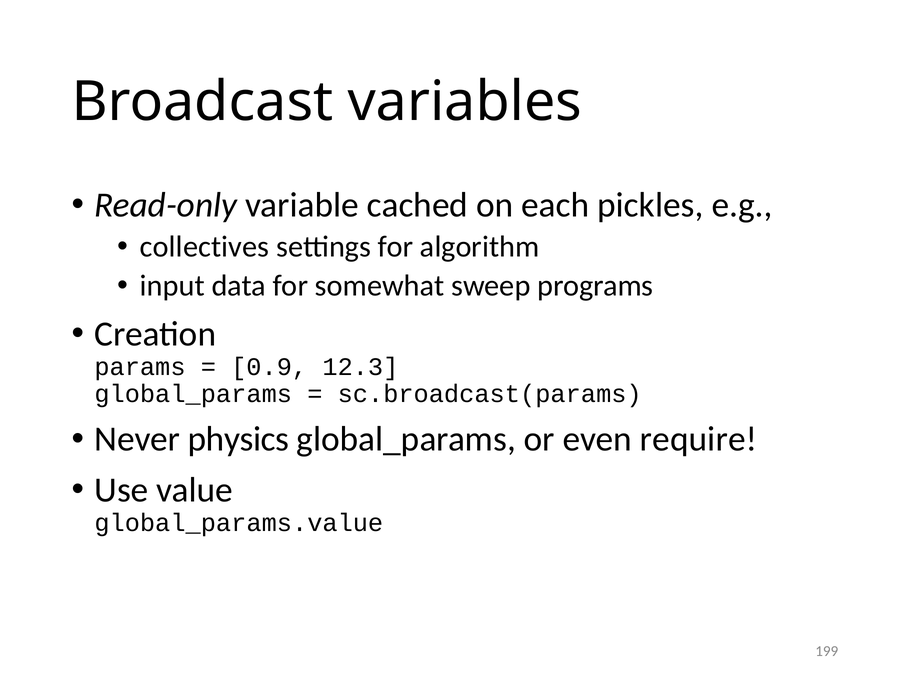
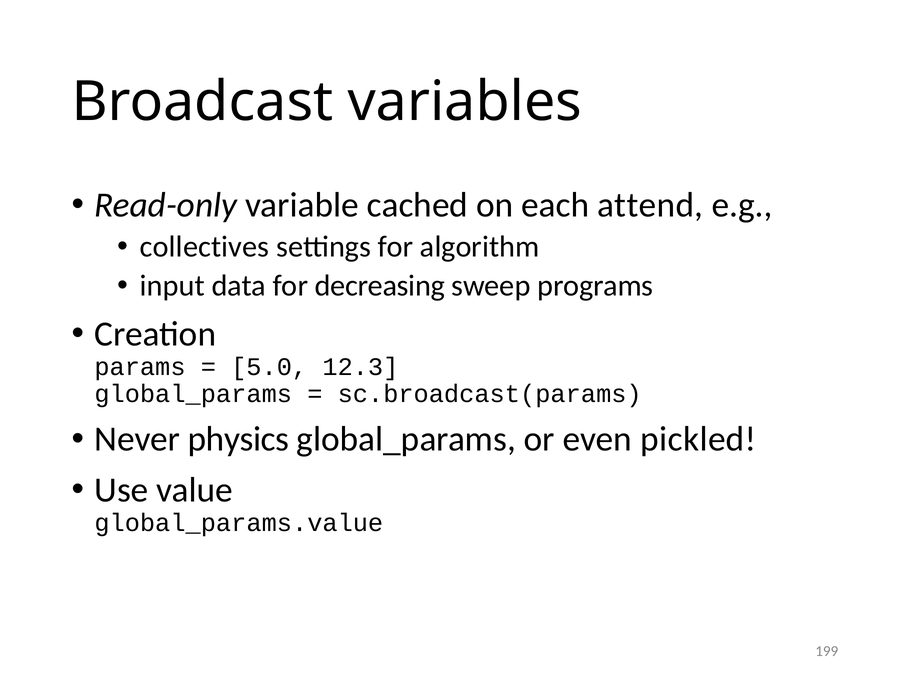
pickles: pickles -> attend (650, 205)
somewhat: somewhat -> decreasing (380, 286)
0.9: 0.9 -> 5.0 (269, 367)
require: require -> pickled (698, 440)
